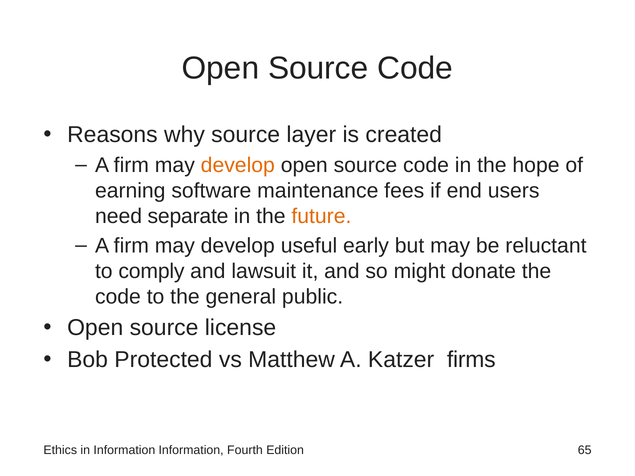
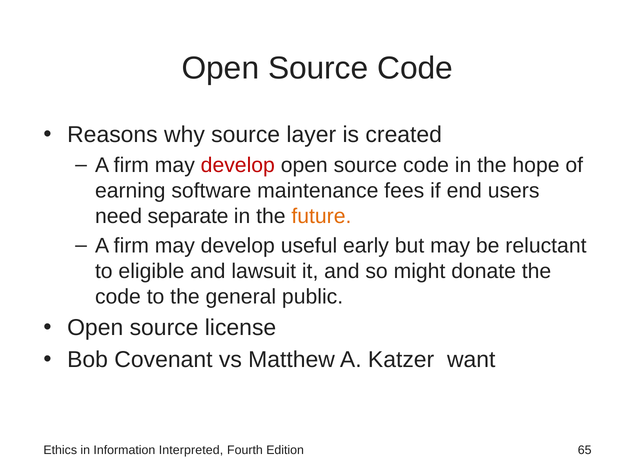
develop colour: orange -> red (238, 166)
comply: comply -> eligible (151, 271)
Protected: Protected -> Covenant (163, 360)
firms: firms -> want (471, 360)
Information Information: Information -> Interpreted (191, 451)
